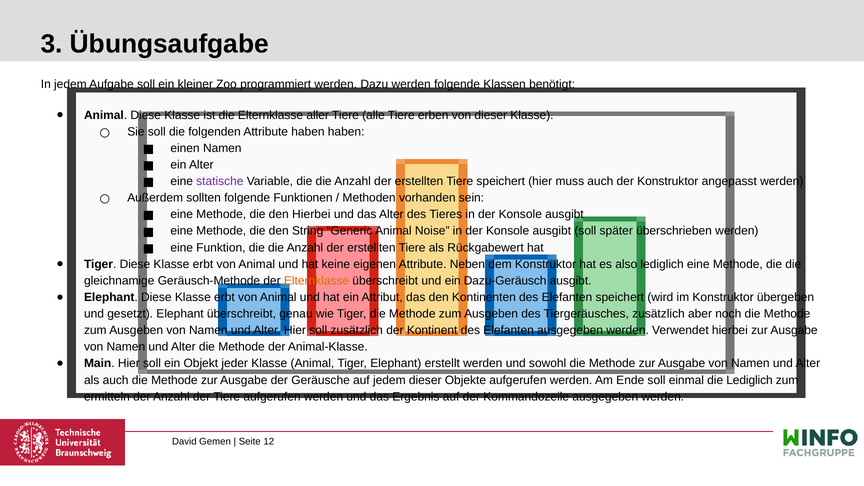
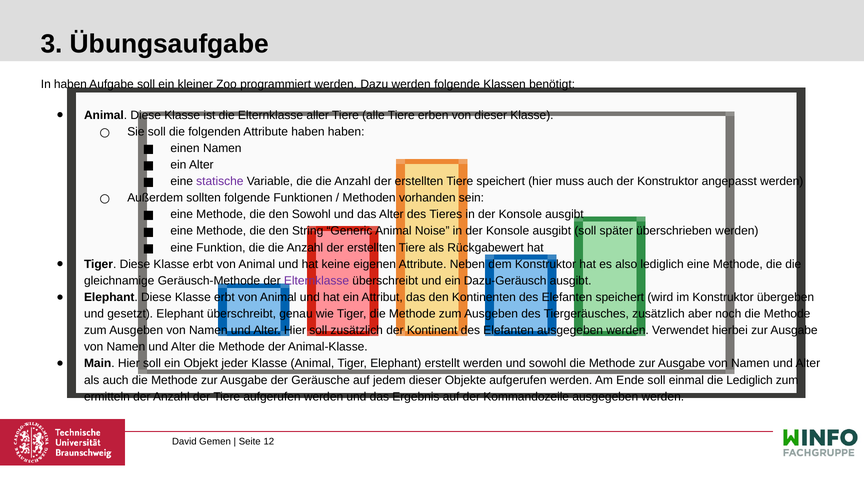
In jedem: jedem -> haben (70, 84)
den Hierbei: Hierbei -> Sowohl (311, 214)
Elternklasse colour: orange -> purple (317, 281)
